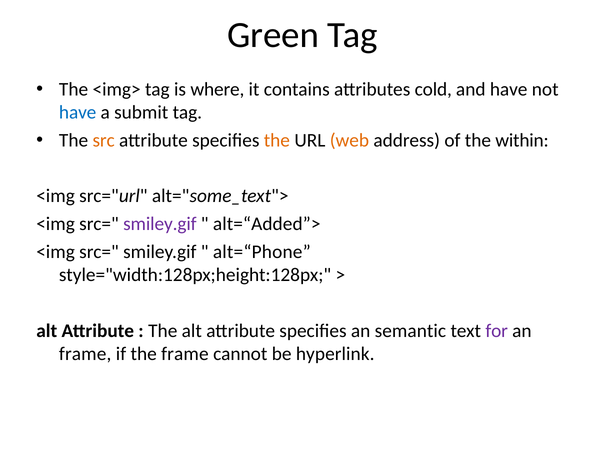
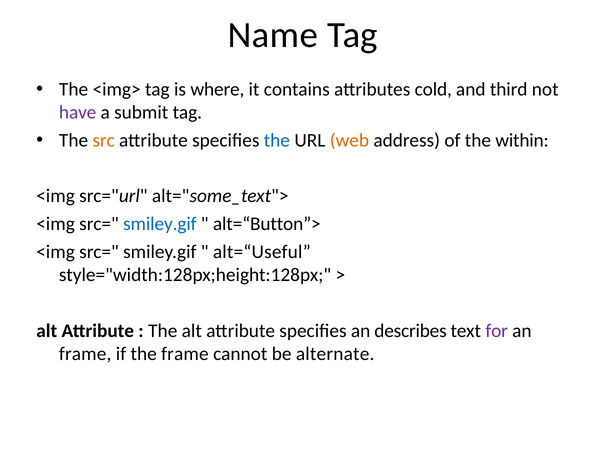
Green: Green -> Name (273, 35)
and have: have -> third (509, 90)
have colour: blue -> purple (78, 113)
the colour: orange -> blue (277, 141)
smiley.gif colour: purple -> blue (160, 224)
alt=“Added”>: alt=“Added”> -> alt=“Button”> (267, 224)
alt=“Phone: alt=“Phone -> alt=“Useful (262, 252)
semantic: semantic -> describes (411, 331)
hyperlink: hyperlink -> alternate (335, 354)
